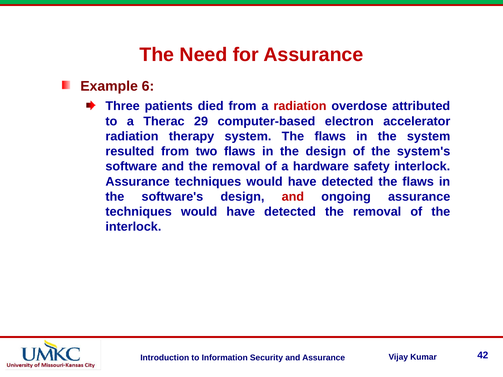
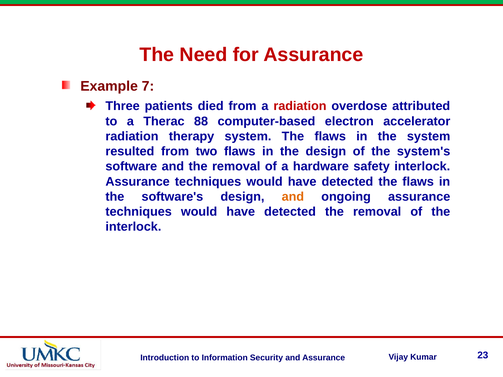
6: 6 -> 7 (148, 86)
29: 29 -> 88 (201, 121)
and colour: red -> orange (293, 197)
42: 42 -> 23 (483, 356)
